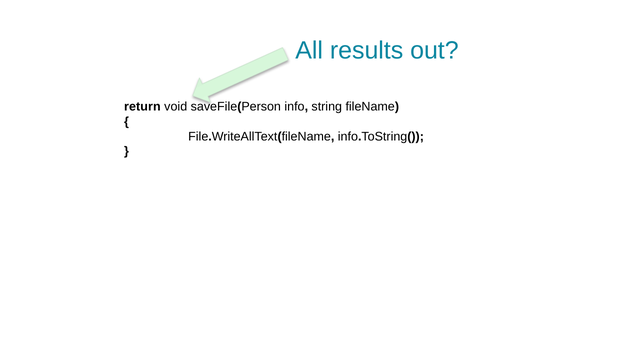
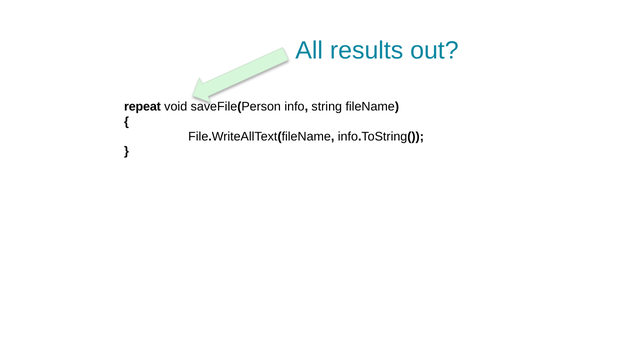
return: return -> repeat (142, 106)
